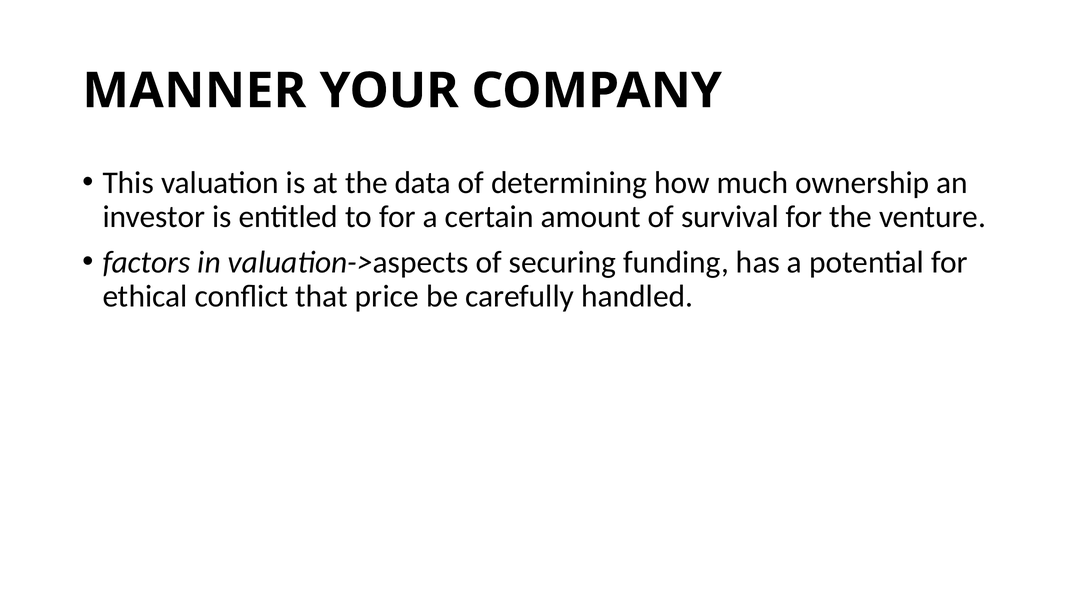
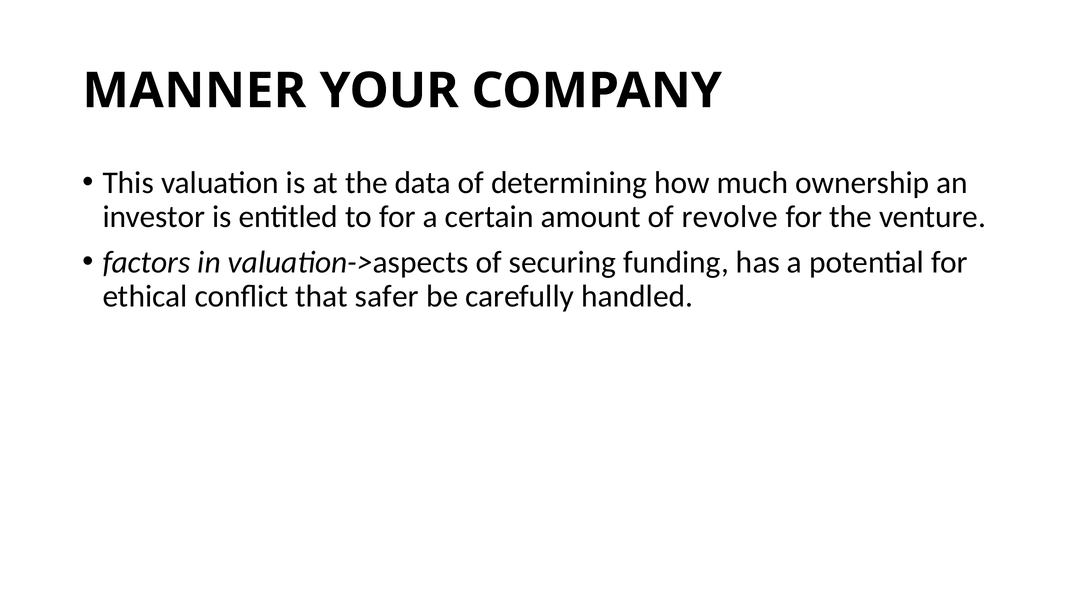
survival: survival -> revolve (730, 217)
price: price -> safer (387, 296)
